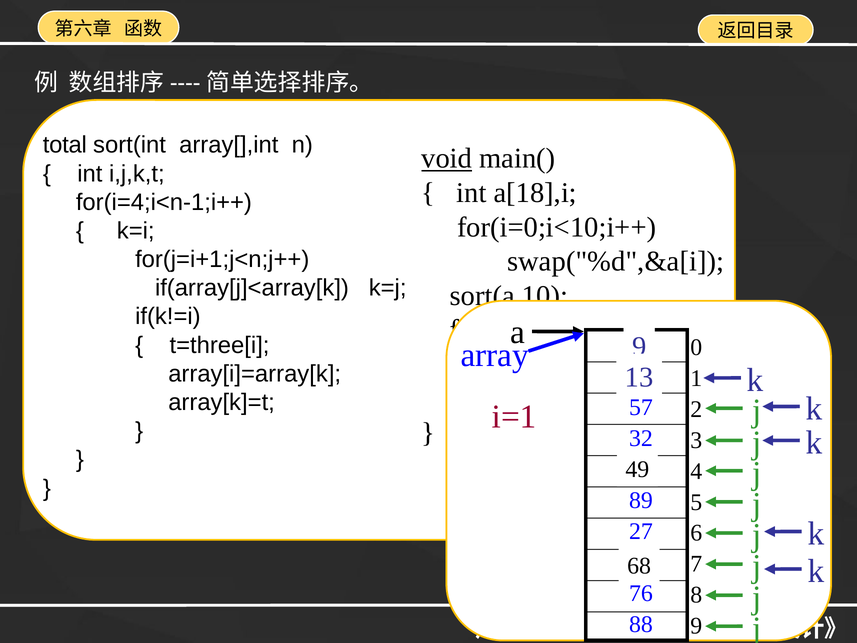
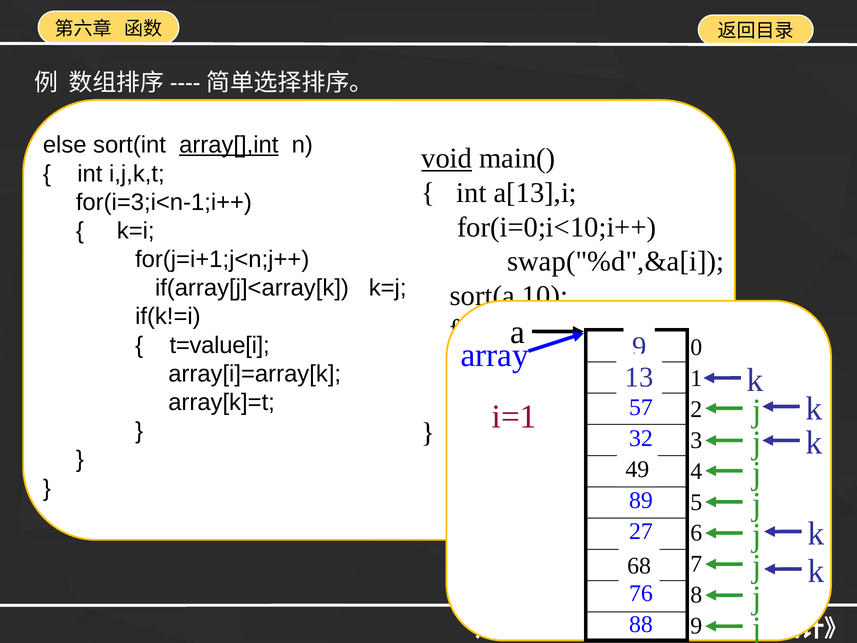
total: total -> else (65, 145)
array[],int underline: none -> present (229, 145)
a[18],i: a[18],i -> a[13],i (535, 193)
for(i=4;i<n-1;i++: for(i=4;i<n-1;i++ -> for(i=3;i<n-1;i++ (164, 202)
t=three[i: t=three[i -> t=value[i (220, 345)
